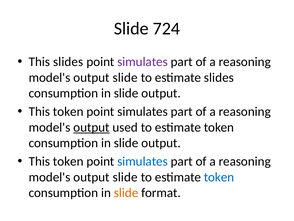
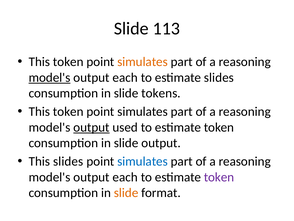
724: 724 -> 113 (166, 28)
slides: slides -> token (68, 62)
simulates colour: purple -> orange (143, 62)
model's underline: none -> present (50, 77)
slide: slide -> each (125, 77)
output: output -> tokens (161, 93)
token: token -> slides (68, 161)
slide: slide -> each (125, 177)
token colour: blue -> purple (219, 177)
